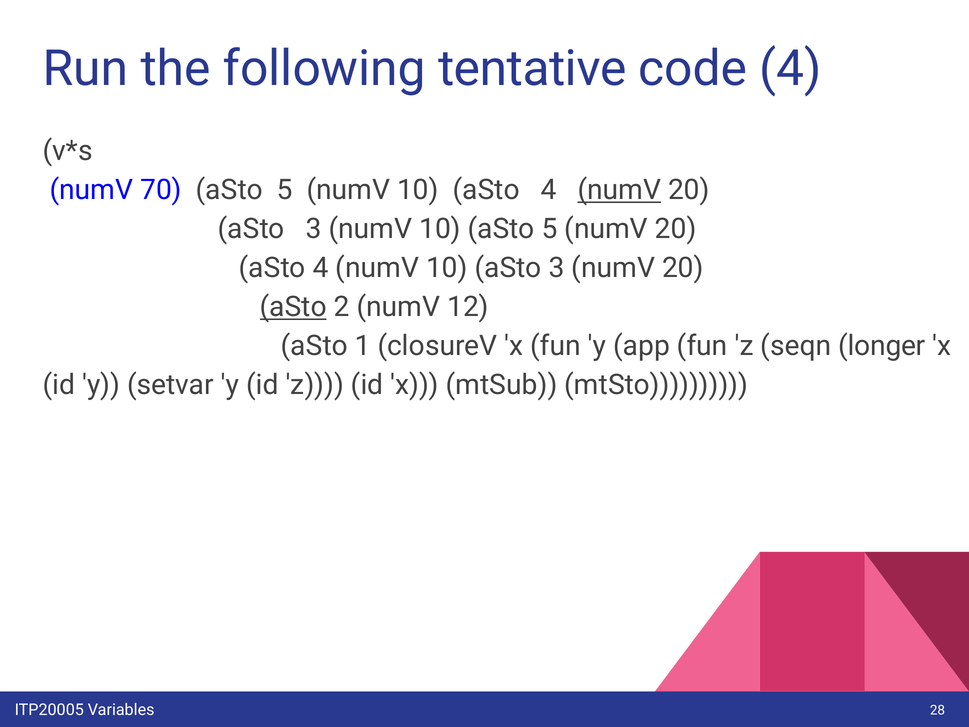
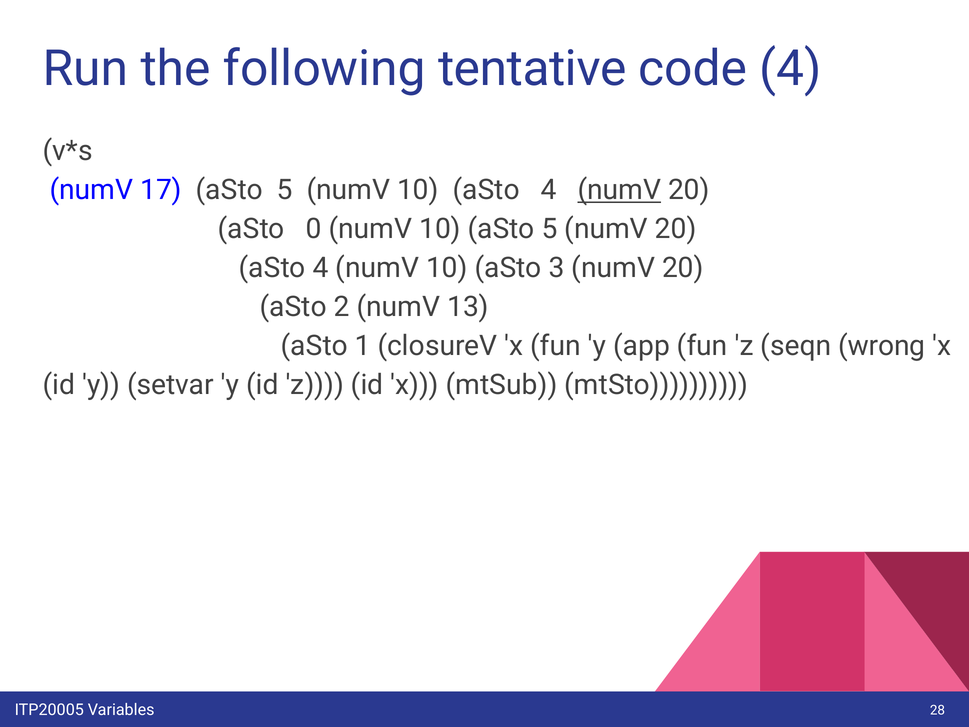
70: 70 -> 17 (161, 190)
3: 3 -> 0 (314, 229)
aSto underline: present -> none (293, 307)
12: 12 -> 13 (468, 307)
longer: longer -> wrong (882, 346)
